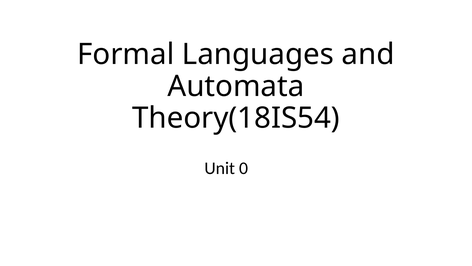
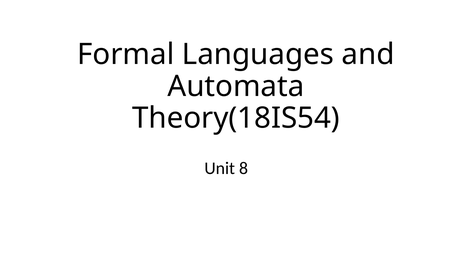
0: 0 -> 8 (243, 168)
